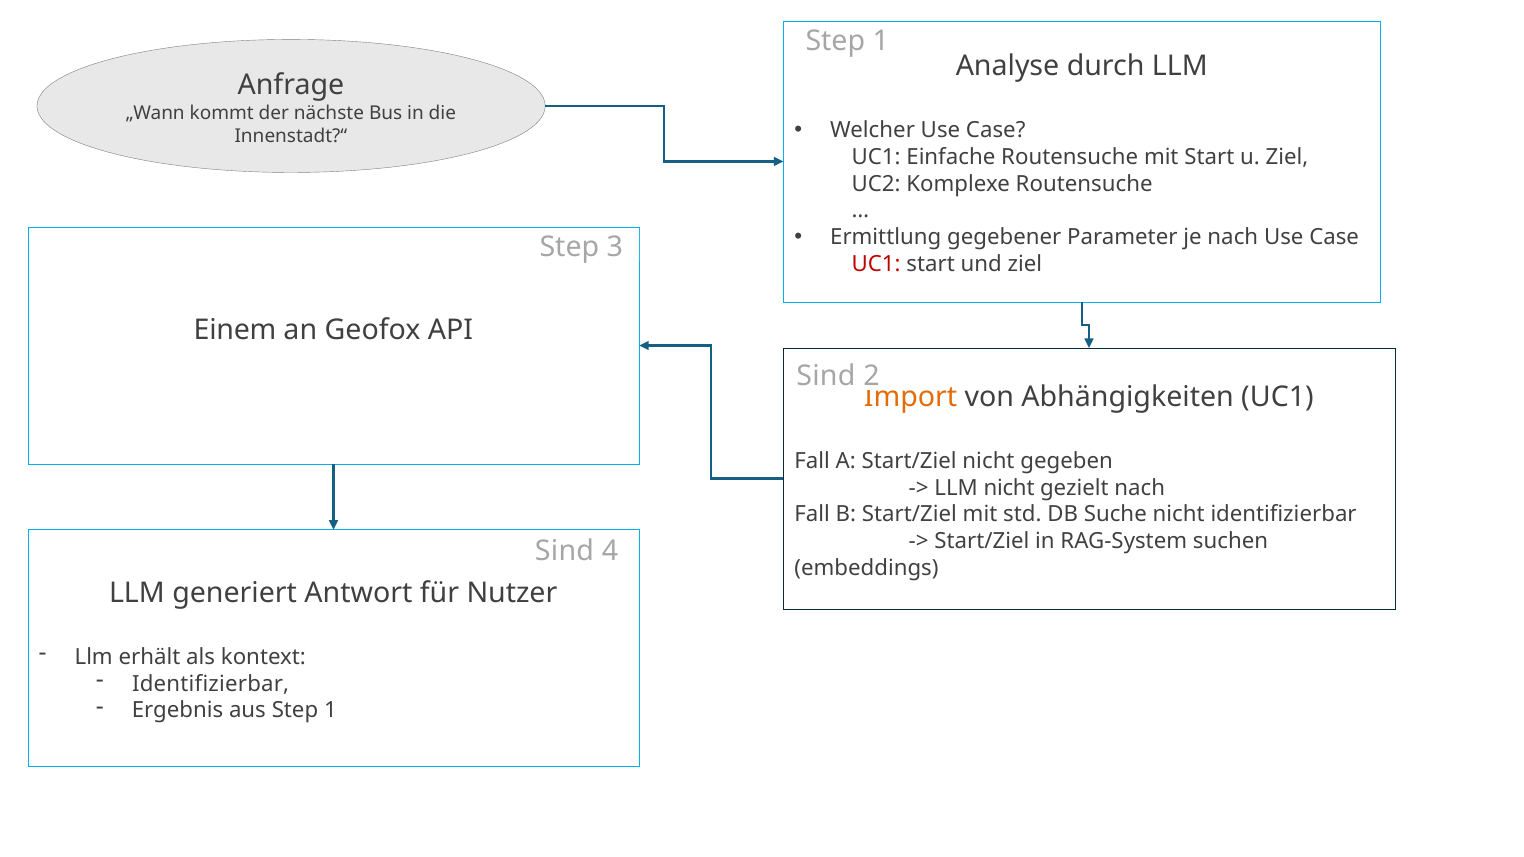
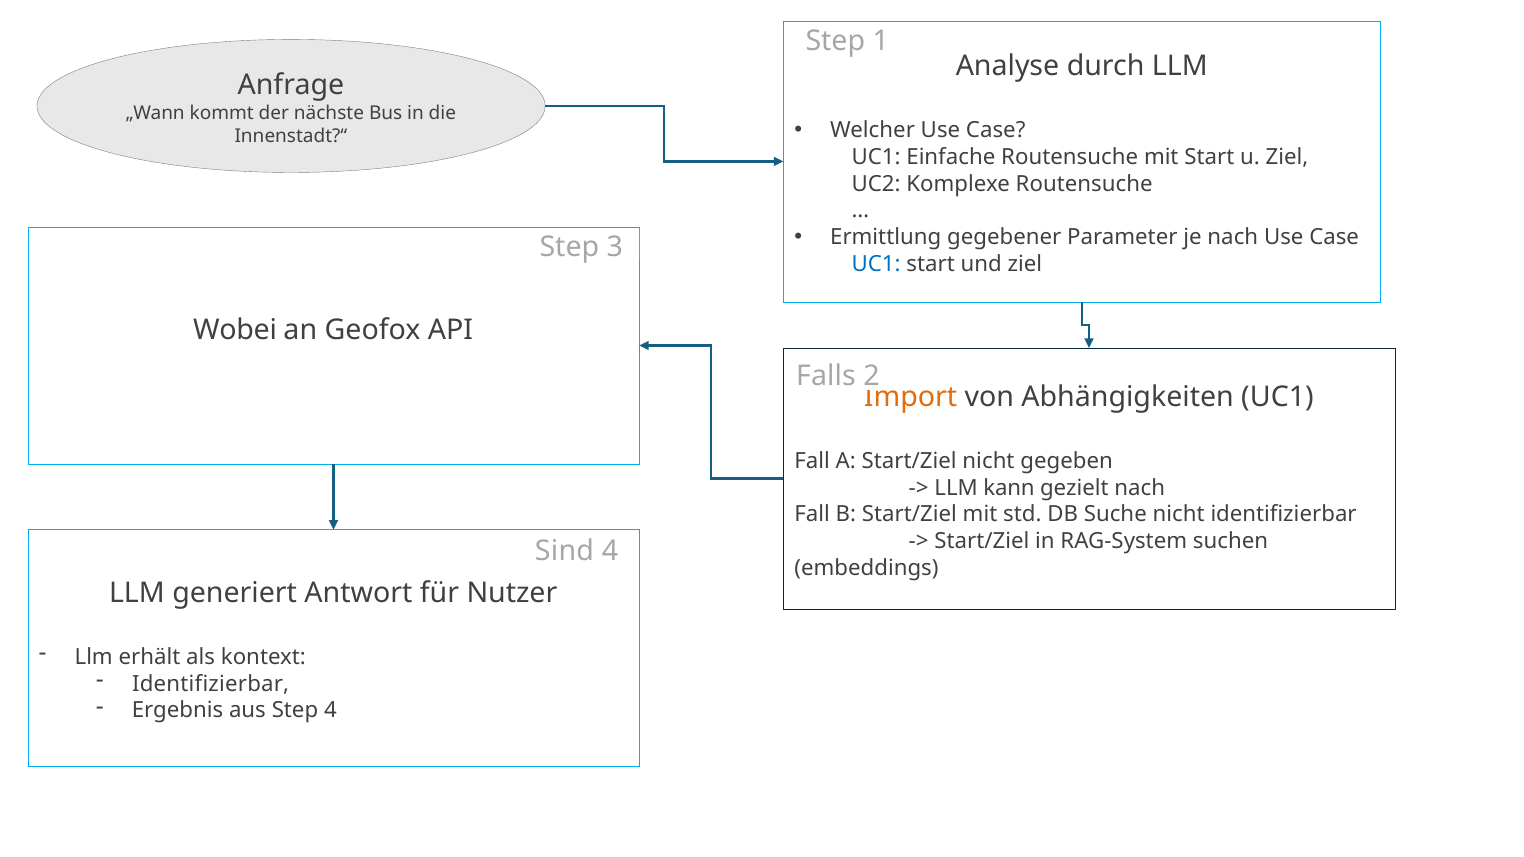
UC1 colour: red -> blue (876, 264)
Einem: Einem -> Wobei (235, 330)
Sind: Sind -> Falls (826, 376)
LLM nicht: nicht -> kann (1009, 488)
aus Step 1: 1 -> 4 (330, 711)
